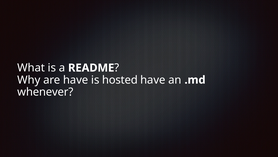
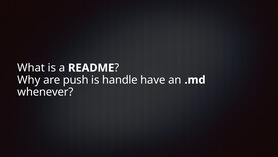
are have: have -> push (76, 80)
hosted: hosted -> handle (120, 80)
